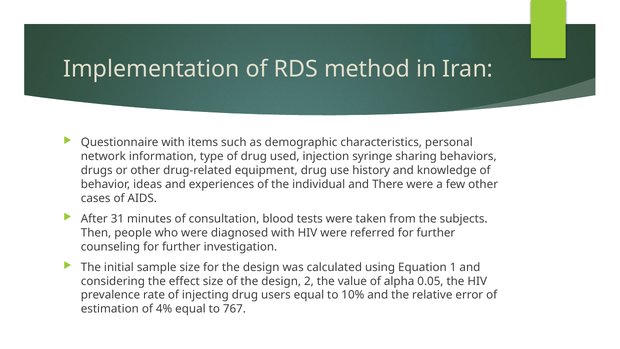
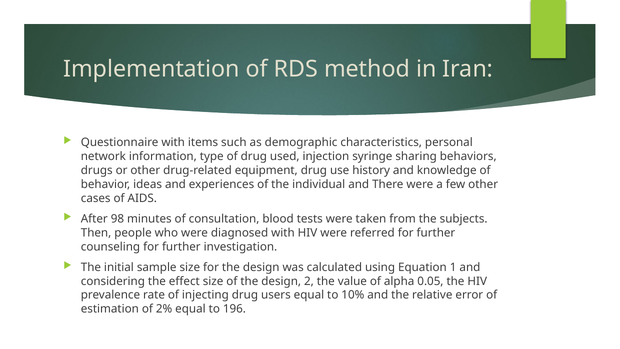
31: 31 -> 98 (117, 219)
4%: 4% -> 2% (164, 309)
767: 767 -> 196 (234, 309)
